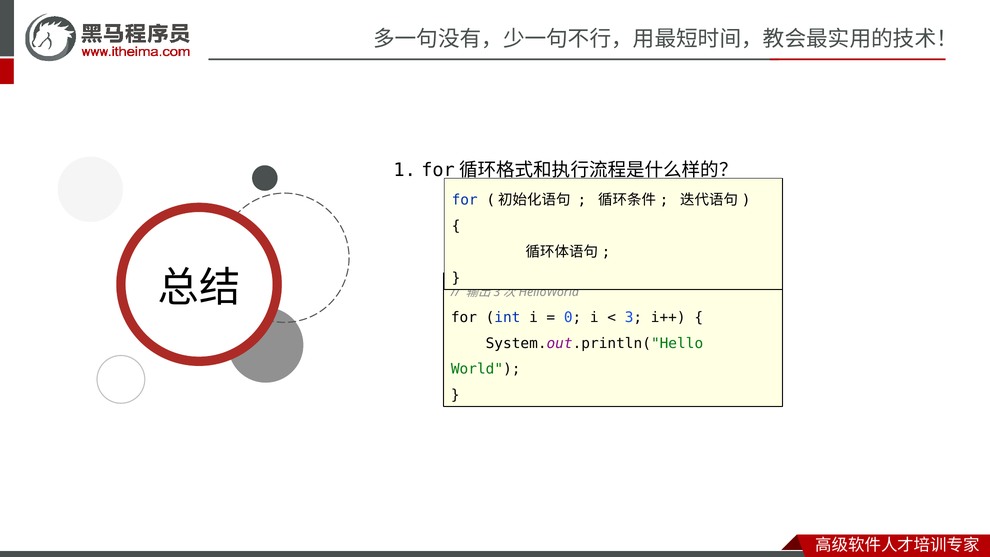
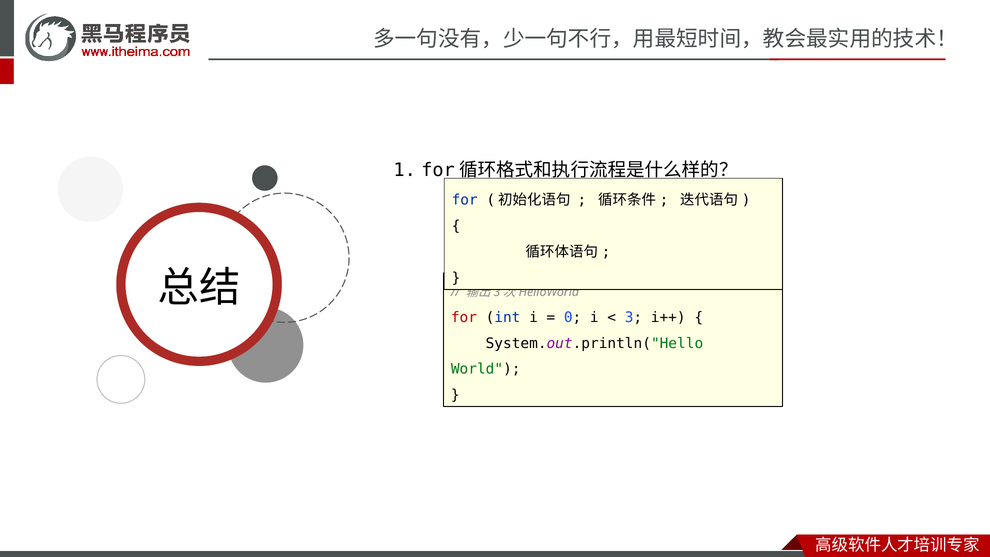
for colour: black -> red (464, 317)
